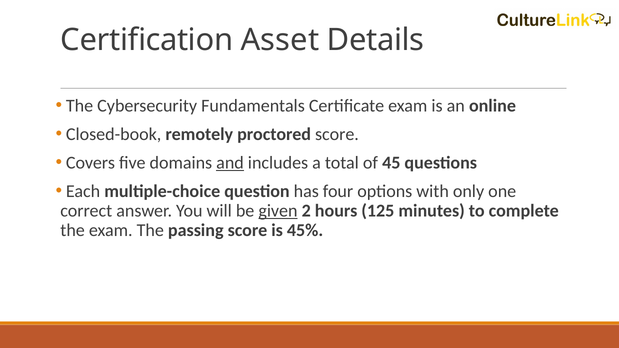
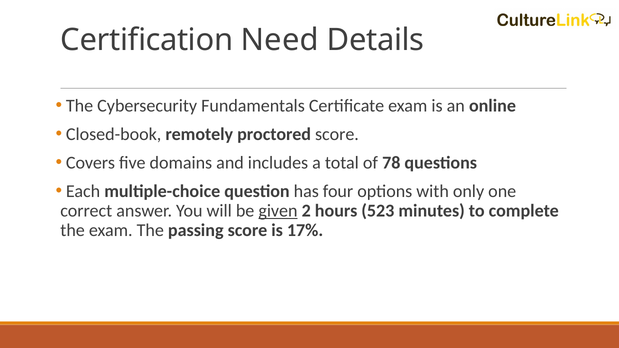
Asset: Asset -> Need (280, 40)
and underline: present -> none (230, 163)
45: 45 -> 78 (391, 163)
125: 125 -> 523 (378, 211)
45%: 45% -> 17% (305, 230)
